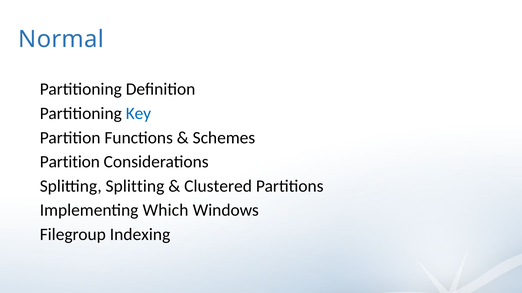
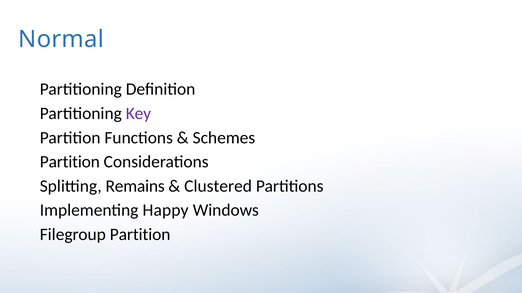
Key colour: blue -> purple (138, 114)
Splitting Splitting: Splitting -> Remains (135, 186)
Which: Which -> Happy (166, 211)
Filegroup Indexing: Indexing -> Partition (140, 235)
